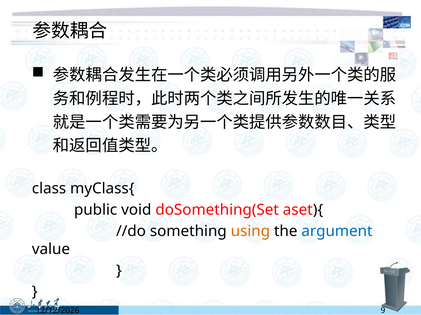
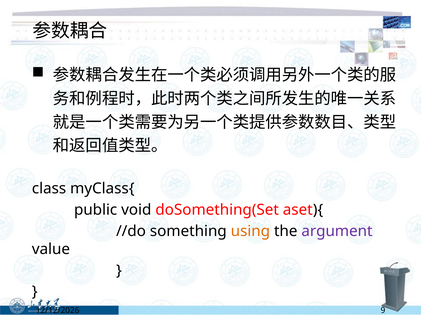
argument colour: blue -> purple (337, 232)
